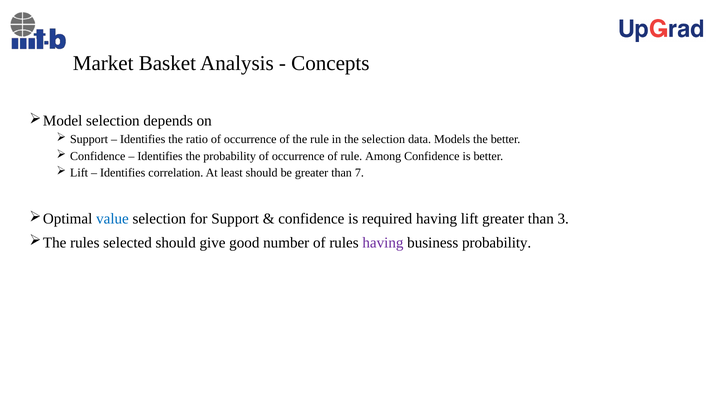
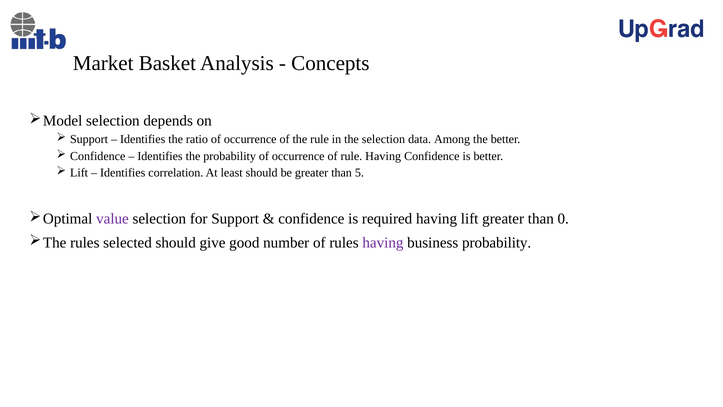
Models: Models -> Among (452, 139)
rule Among: Among -> Having (383, 156)
7: 7 -> 5 (359, 173)
value colour: blue -> purple (112, 219)
3: 3 -> 0 (563, 219)
